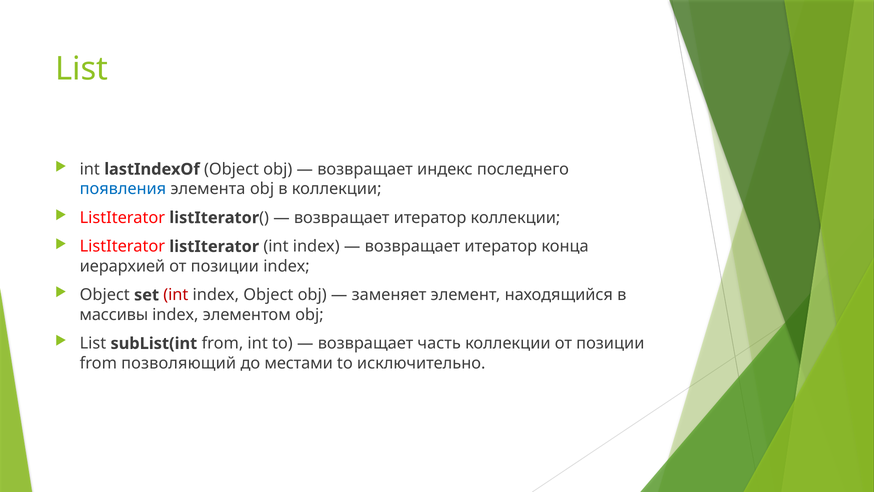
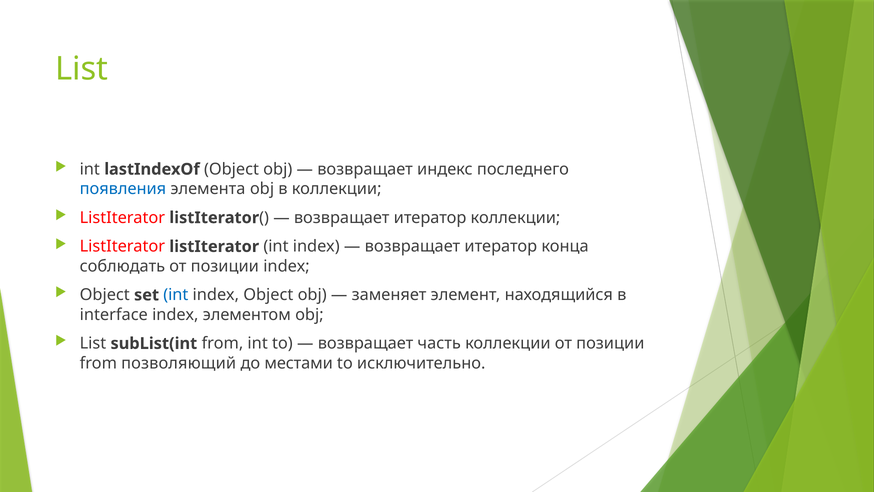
иерархией: иерархией -> соблюдать (122, 266)
int colour: red -> blue (176, 295)
массивы: массивы -> interface (114, 314)
